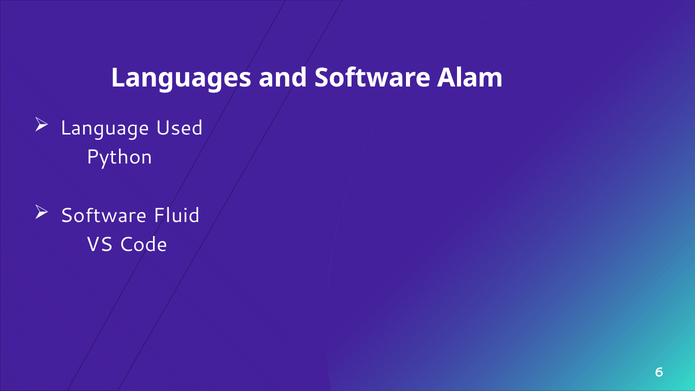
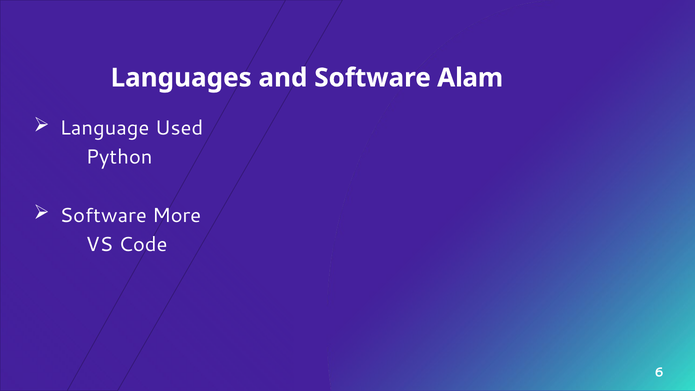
Fluid: Fluid -> More (177, 215)
